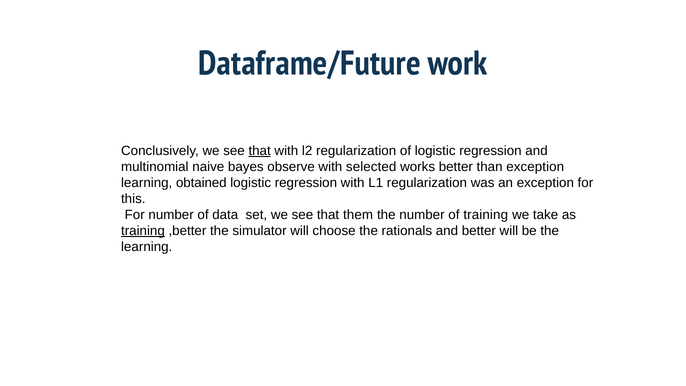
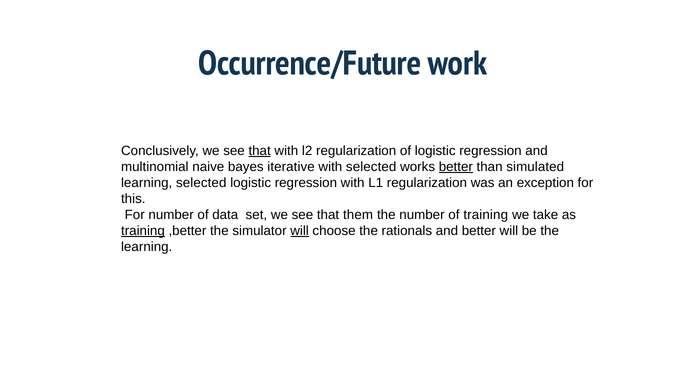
Dataframe/Future: Dataframe/Future -> Occurrence/Future (310, 63)
observe: observe -> iterative (291, 167)
better underline: none -> present (456, 167)
than exception: exception -> simulated (535, 167)
learning obtained: obtained -> selected (201, 183)
will underline: none -> present (300, 231)
